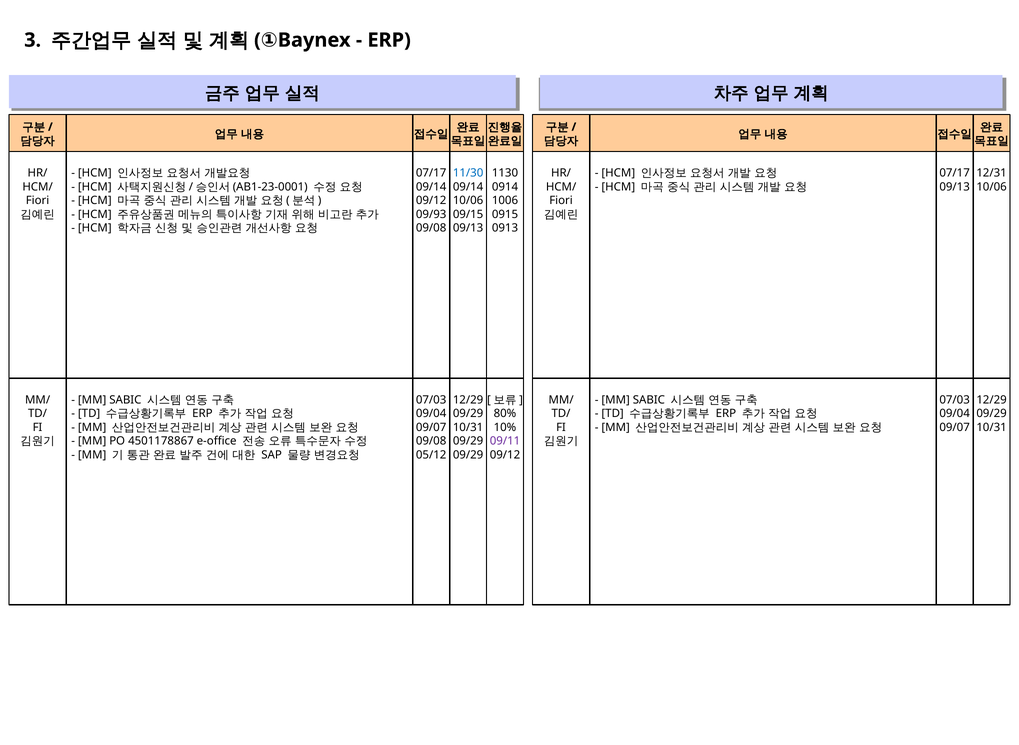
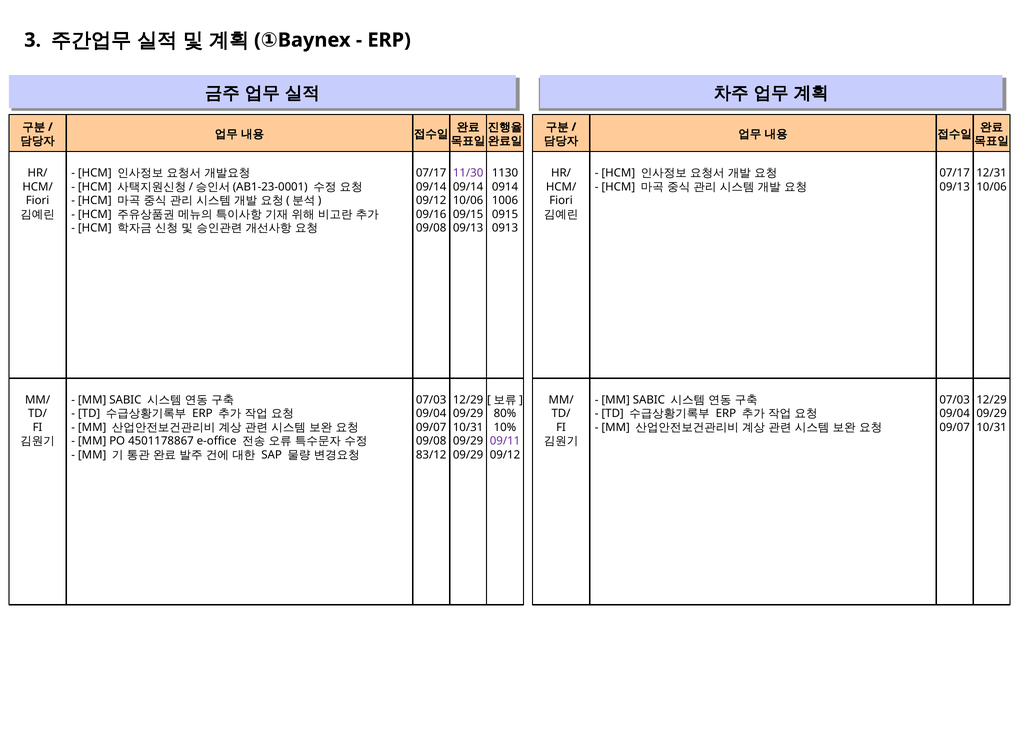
11/30 colour: blue -> purple (468, 173)
09/93: 09/93 -> 09/16 (431, 214)
05/12: 05/12 -> 83/12 (431, 455)
